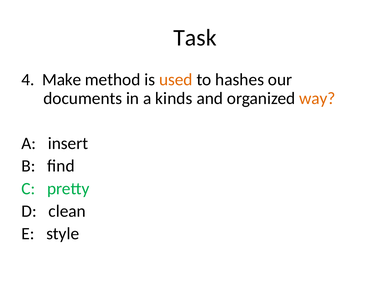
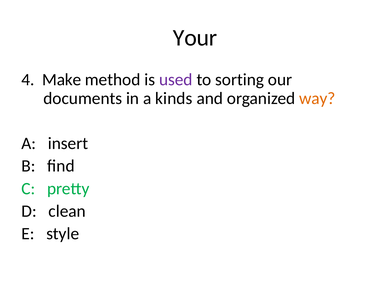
Task: Task -> Your (195, 38)
used colour: orange -> purple (176, 79)
hashes: hashes -> sorting (240, 79)
